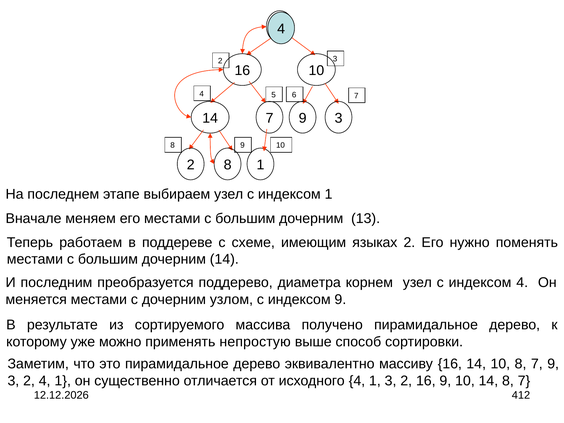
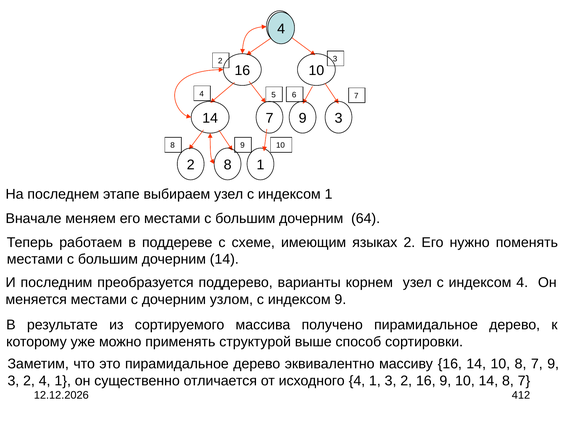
13: 13 -> 64 (366, 219)
диаметра: диаметра -> варианты (309, 283)
непростую: непростую -> структурой (255, 342)
